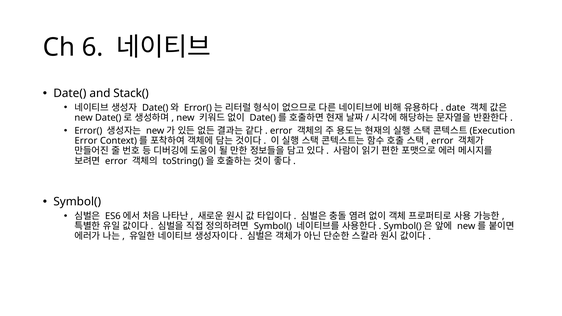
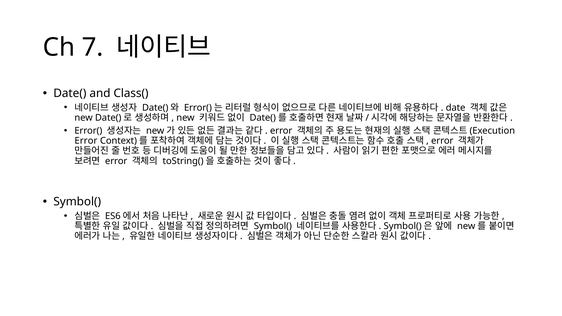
6: 6 -> 7 (93, 47)
Stack(: Stack( -> Class( (131, 93)
